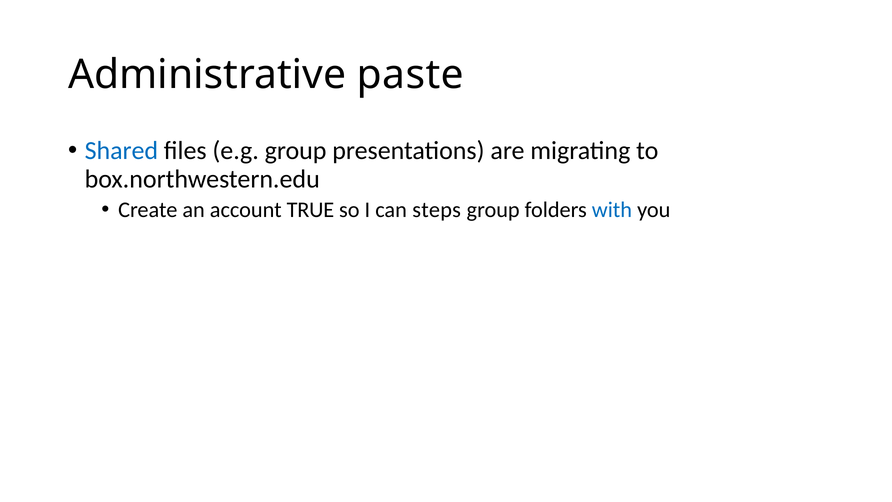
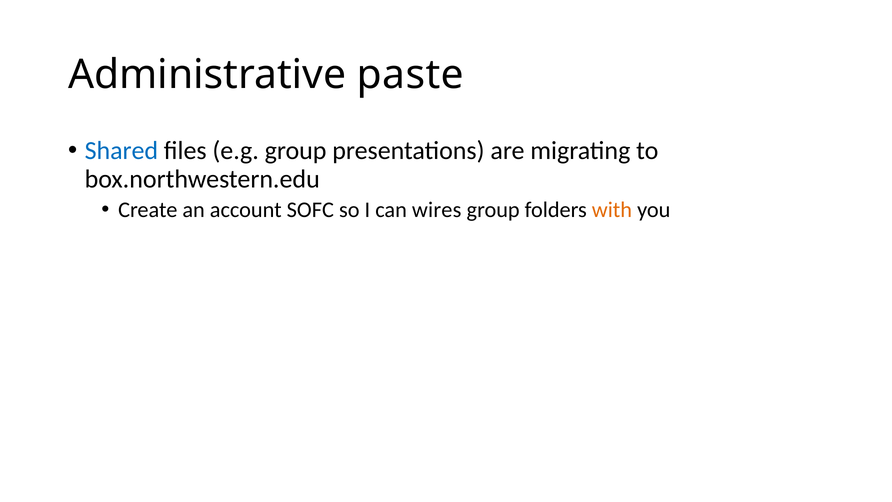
TRUE: TRUE -> SOFC (310, 210)
steps: steps -> wires (437, 210)
with colour: blue -> orange (612, 210)
